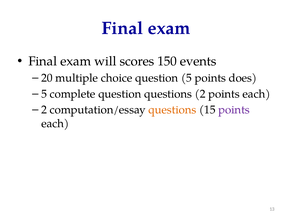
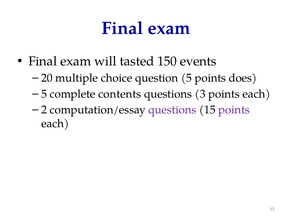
scores: scores -> tasted (137, 61)
complete question: question -> contents (120, 94)
questions 2: 2 -> 3 (200, 94)
questions colour: orange -> purple (172, 110)
